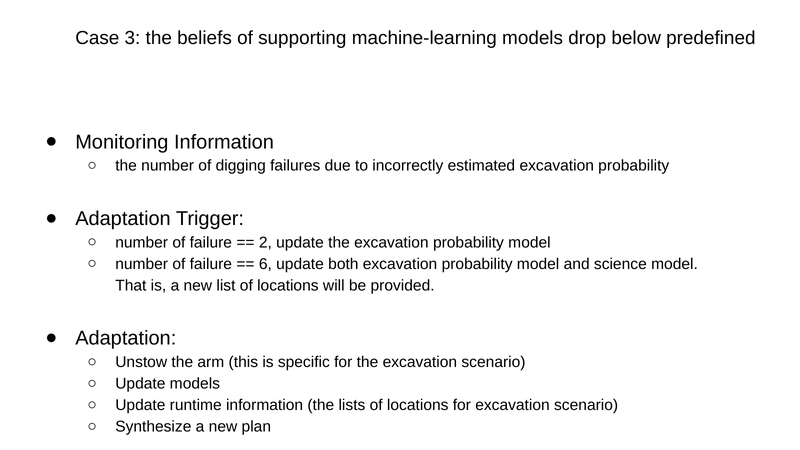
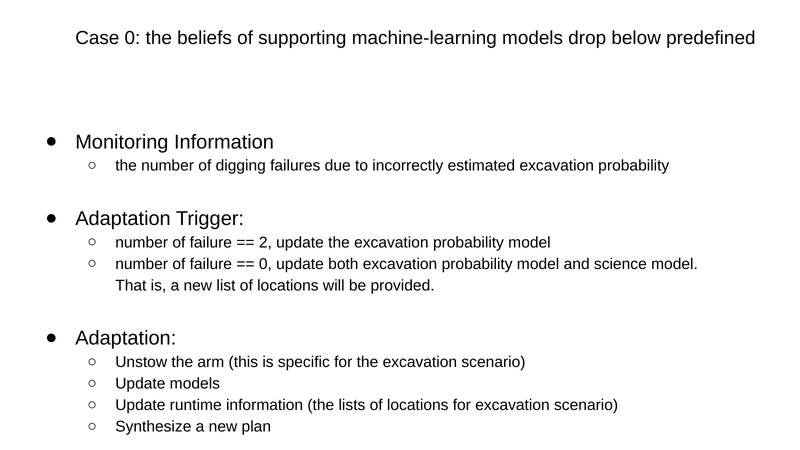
Case 3: 3 -> 0 (132, 38)
6: 6 -> 0 (265, 264)
